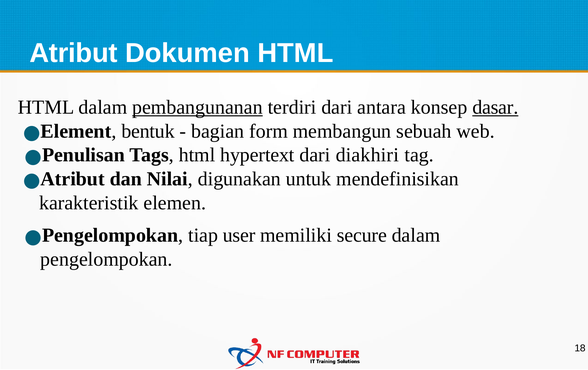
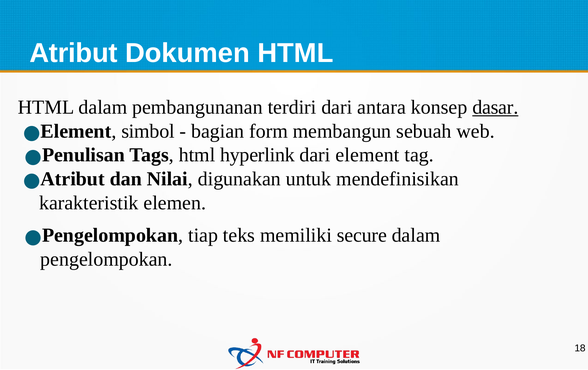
pembangunanan underline: present -> none (197, 107)
bentuk: bentuk -> simbol (148, 131)
hypertext: hypertext -> hyperlink (257, 155)
dari diakhiri: diakhiri -> element (367, 155)
user: user -> teks (239, 236)
